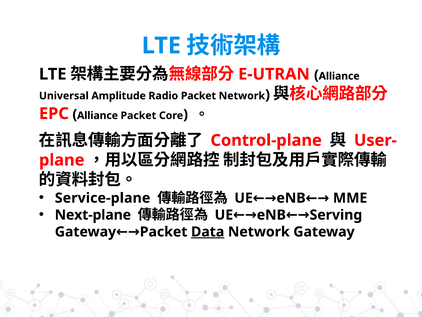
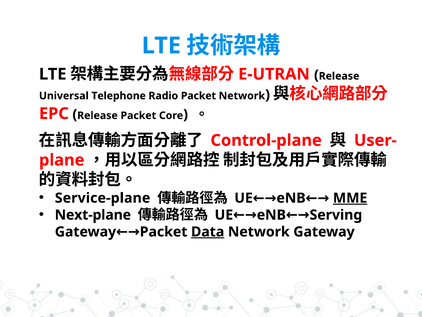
Alliance: Alliance -> Release (339, 76)
Amplitude: Amplitude -> Telephone (119, 96)
Alliance: Alliance -> Release (97, 115)
MME underline: none -> present (350, 198)
